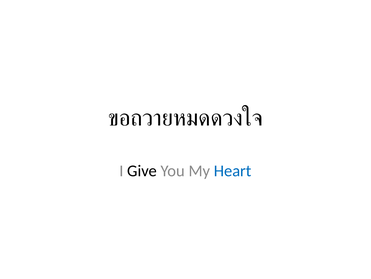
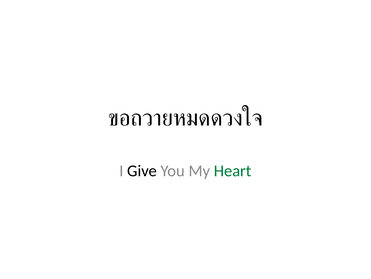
Heart colour: blue -> green (233, 171)
